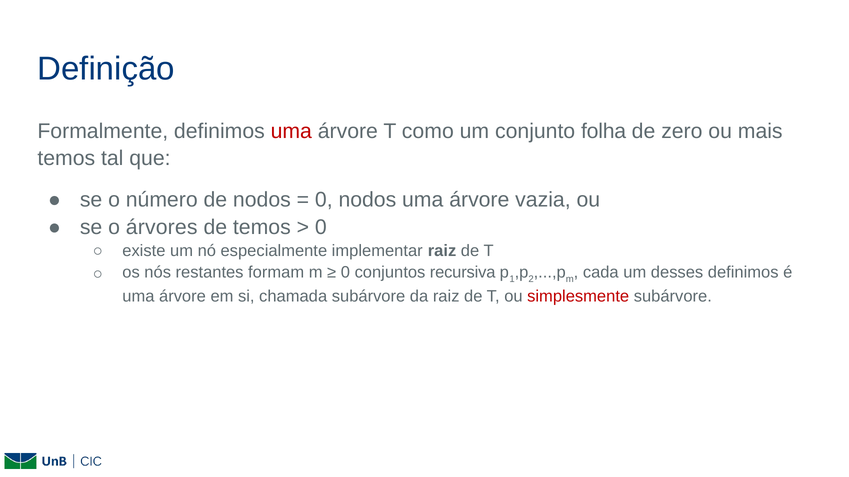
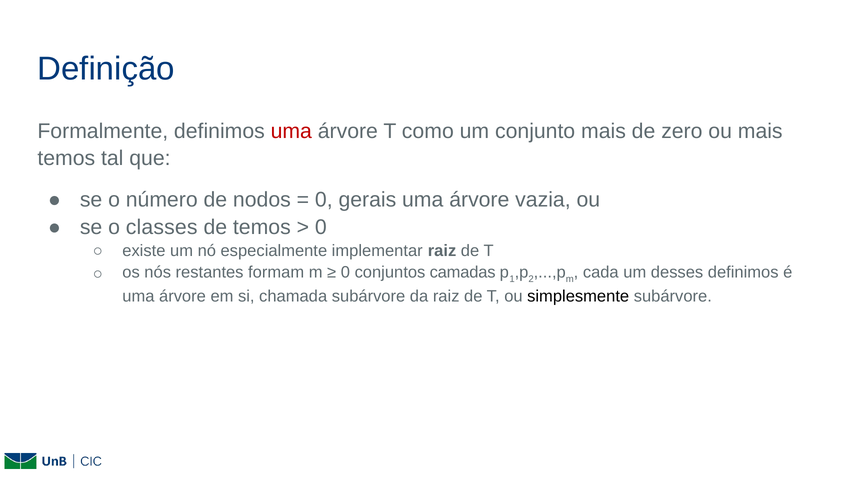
conjunto folha: folha -> mais (603, 131)
0 nodos: nodos -> gerais (367, 200)
árvores: árvores -> classes (162, 227)
recursiva: recursiva -> camadas (463, 273)
simplesmente colour: red -> black (578, 297)
